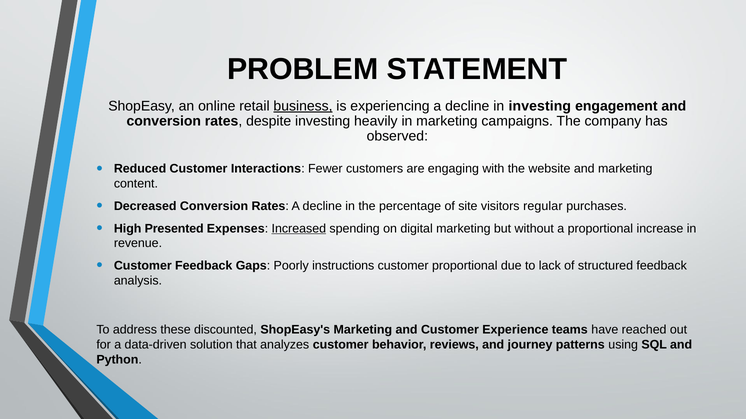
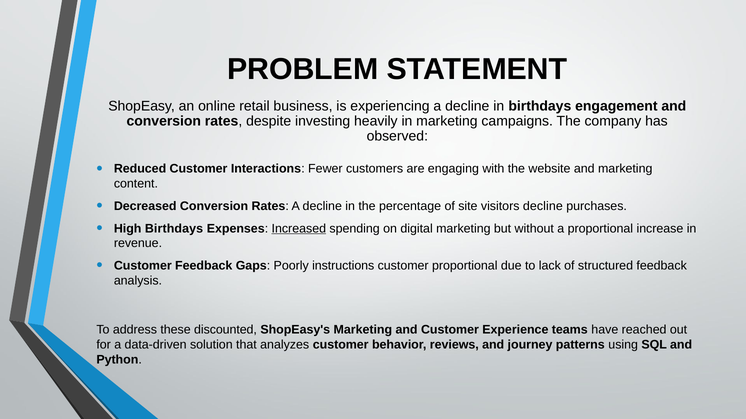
business underline: present -> none (303, 106)
in investing: investing -> birthdays (540, 106)
visitors regular: regular -> decline (543, 206)
High Presented: Presented -> Birthdays (174, 229)
